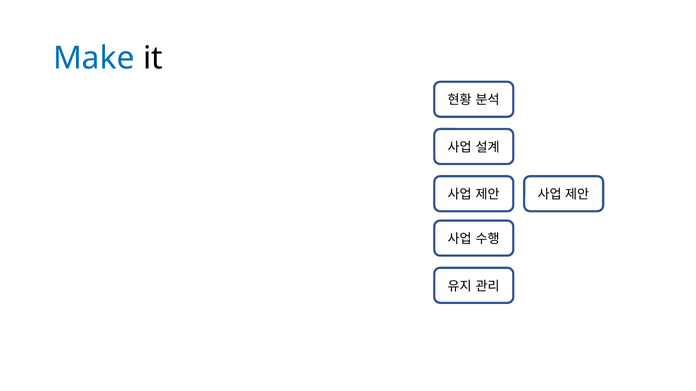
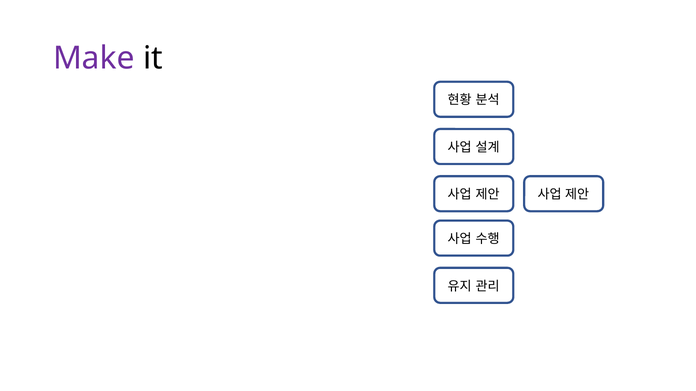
Make colour: blue -> purple (94, 58)
